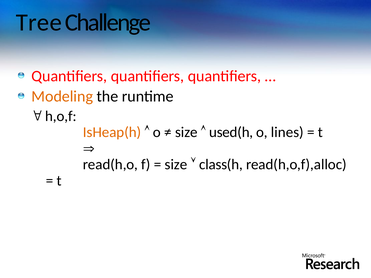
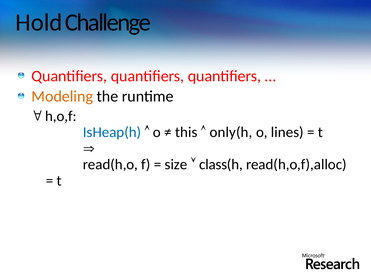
Tree: Tree -> Hold (39, 23)
IsHeap(h colour: orange -> blue (112, 132)
size: size -> this (186, 132)
used(h: used(h -> only(h (231, 132)
